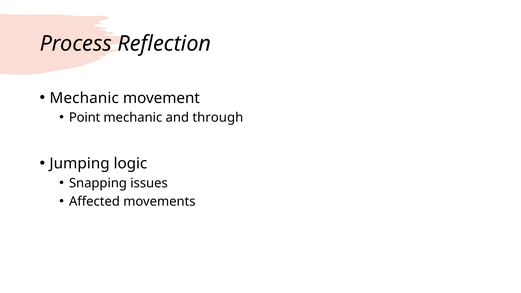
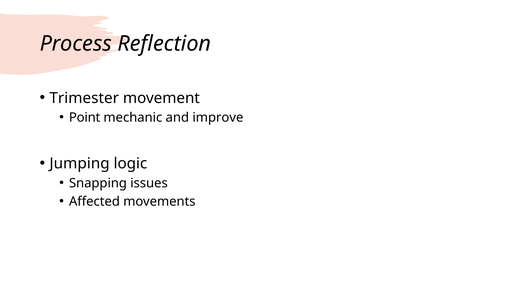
Mechanic: Mechanic -> Trimester (84, 98)
through: through -> improve (218, 118)
